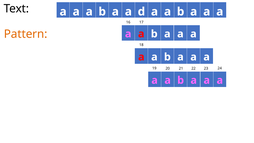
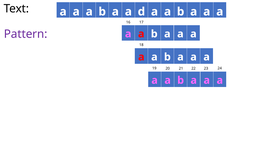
Pattern colour: orange -> purple (26, 34)
